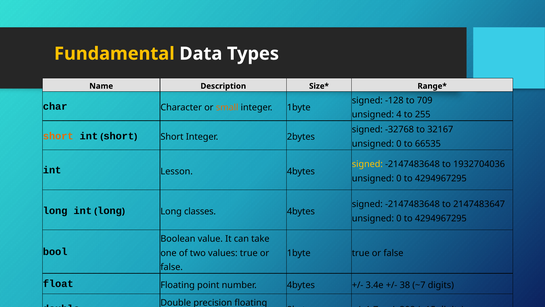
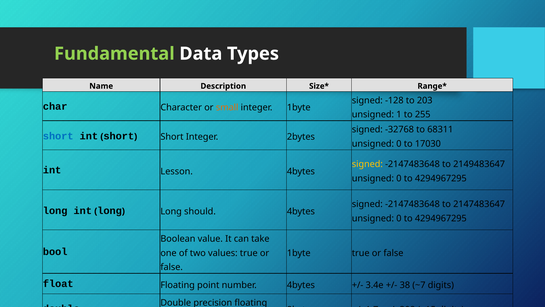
Fundamental colour: yellow -> light green (114, 54)
709: 709 -> 203 (425, 100)
4: 4 -> 1 (399, 114)
32167: 32167 -> 68311 (440, 129)
short colour: orange -> blue (58, 136)
66535: 66535 -> 17030 (428, 144)
1932704036: 1932704036 -> 2149483647 (479, 164)
classes: classes -> should (200, 211)
